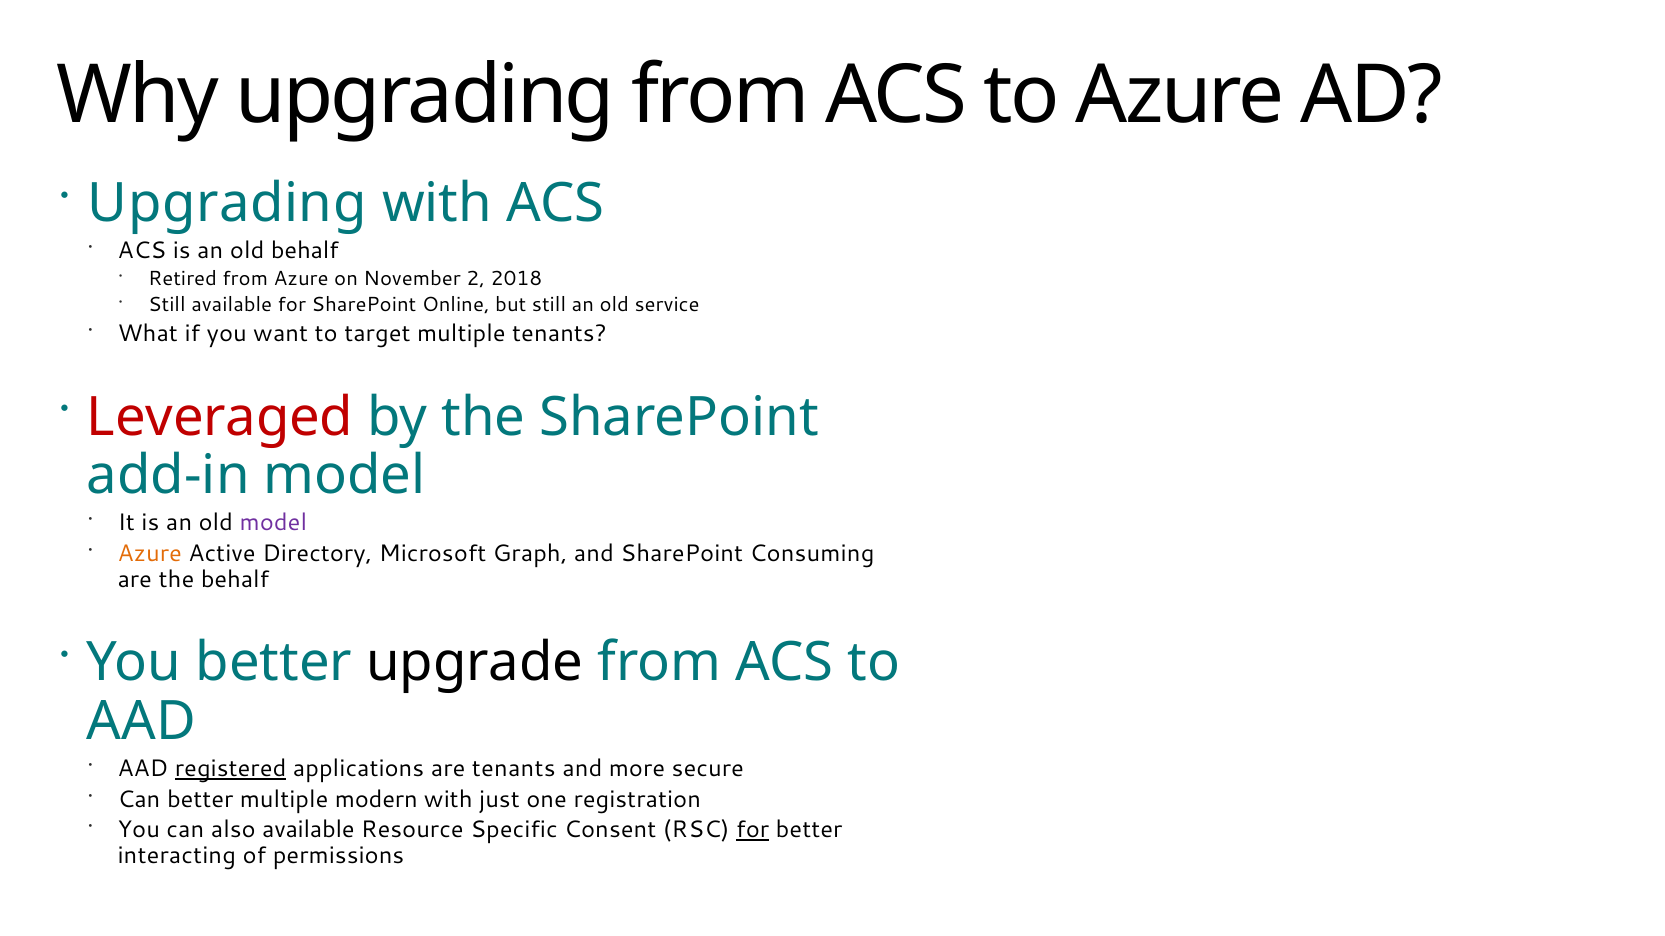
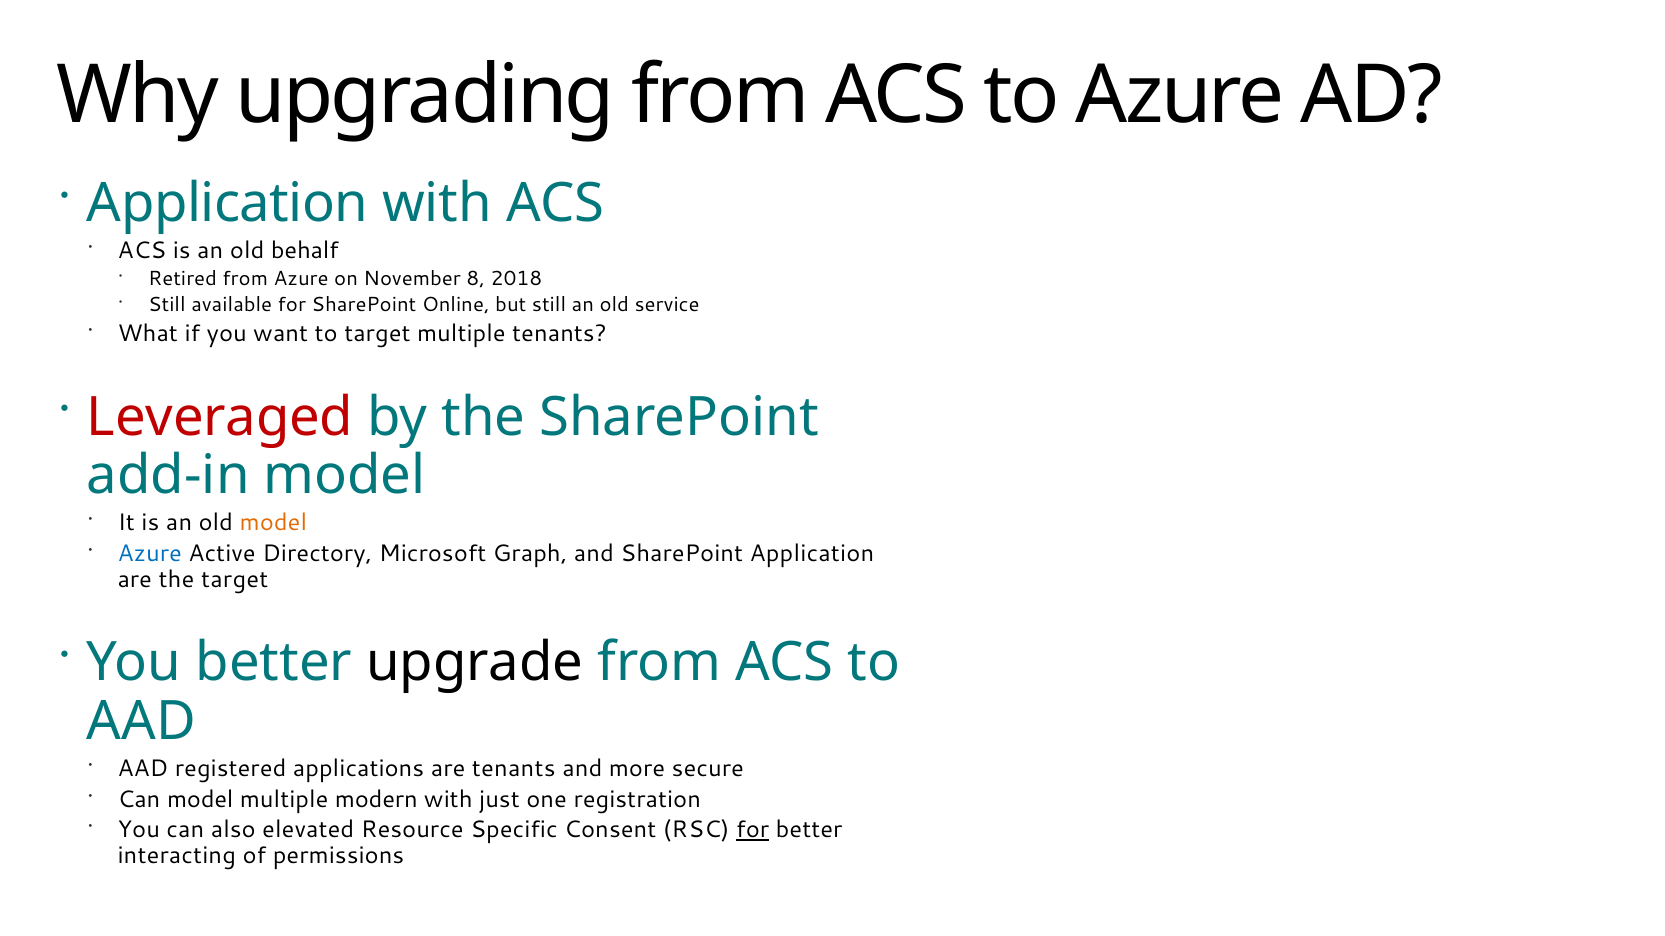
Upgrading: Upgrading -> Application (228, 204)
2: 2 -> 8 (476, 279)
model colour: purple -> orange (273, 523)
Azure colour: orange -> blue (150, 554)
SharePoint Consuming: Consuming -> Application (812, 554)
the behalf: behalf -> target (235, 580)
registered underline: present -> none (231, 769)
Can better: better -> model (200, 800)
also available: available -> elevated (308, 830)
